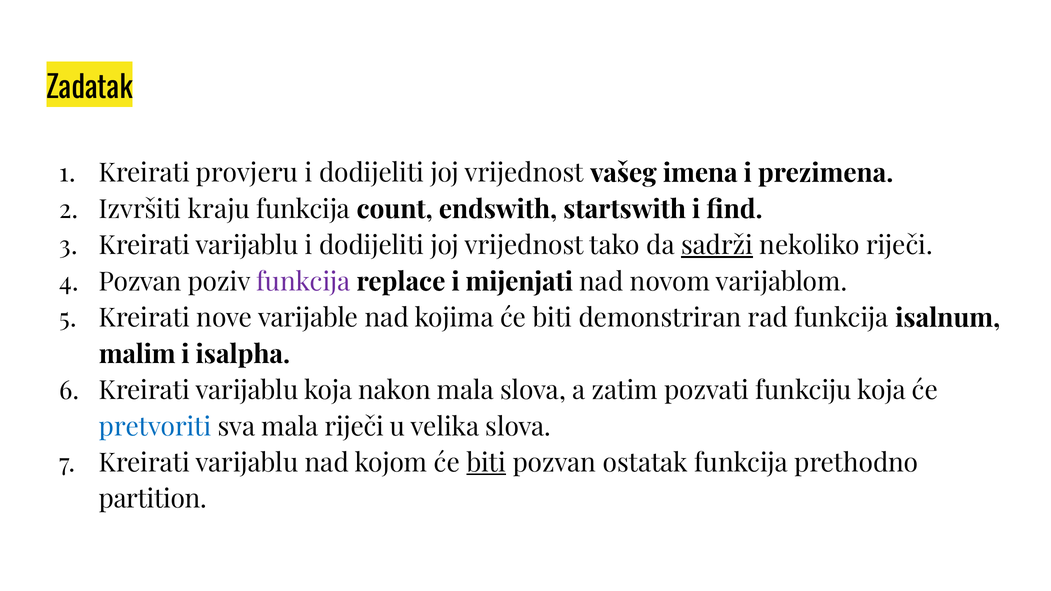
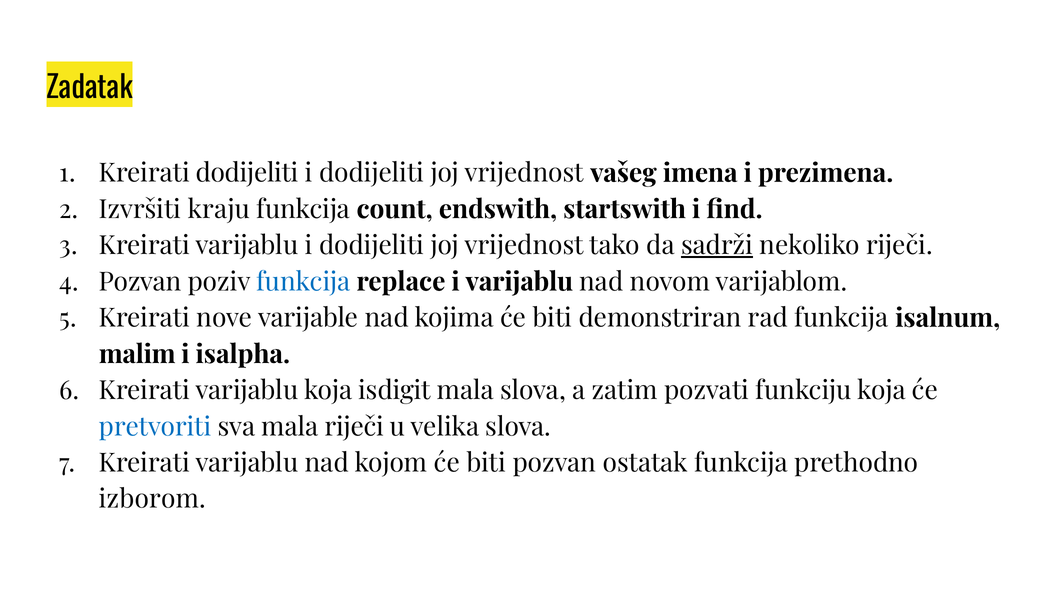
Kreirati provjeru: provjeru -> dodijeliti (247, 173)
funkcija colour: purple -> blue (303, 282)
i mijenjati: mijenjati -> varijablu (519, 282)
nakon: nakon -> isdigit (395, 391)
biti underline: present -> none (486, 463)
partition: partition -> izborom (152, 499)
